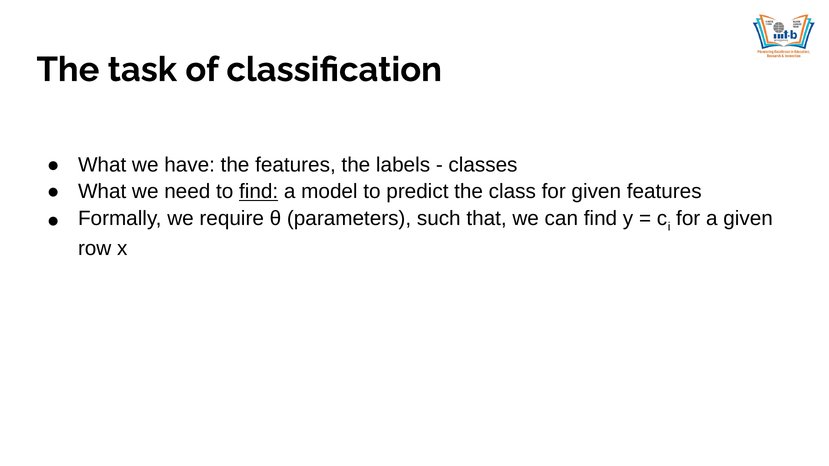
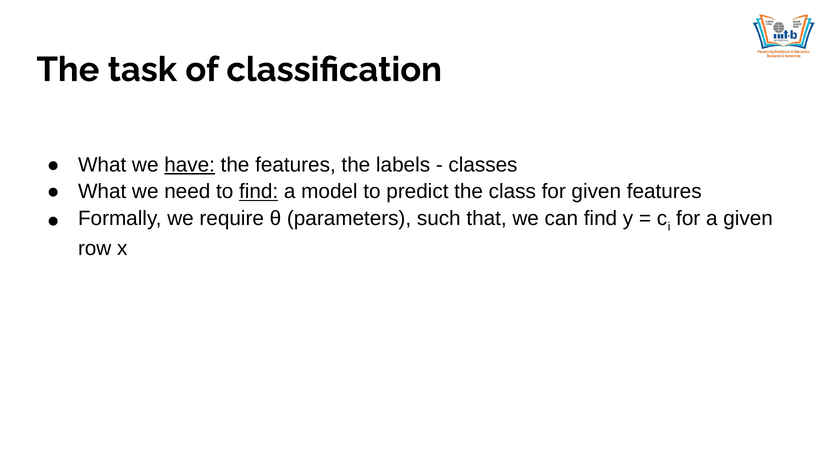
have underline: none -> present (190, 165)
